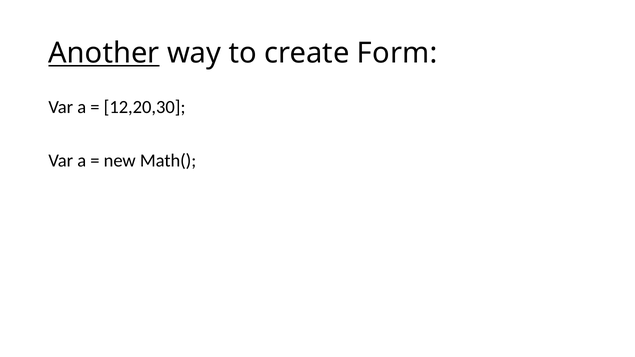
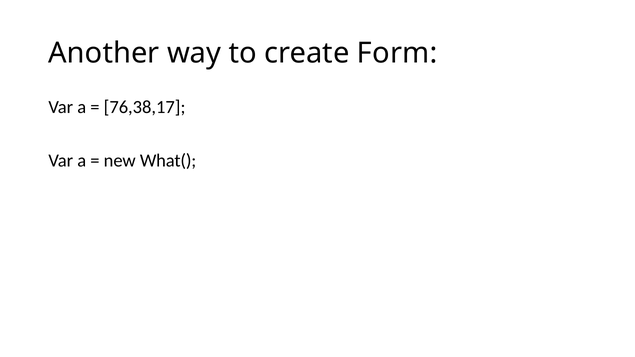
Another underline: present -> none (104, 53)
12,20,30: 12,20,30 -> 76,38,17 (145, 107)
Math(: Math( -> What( (168, 161)
